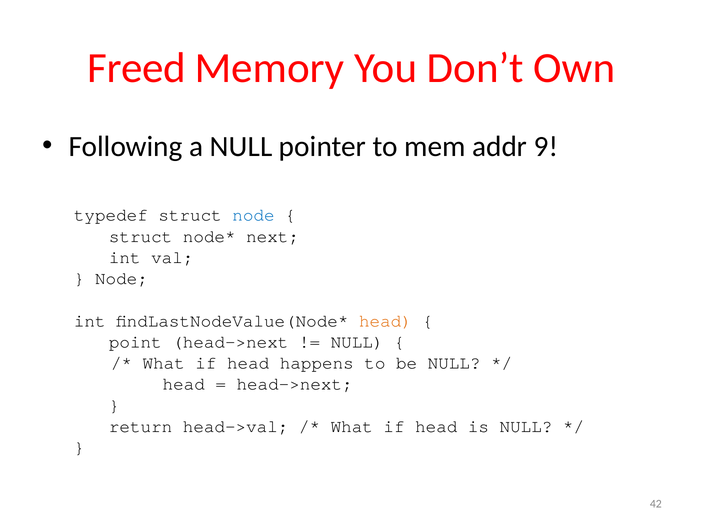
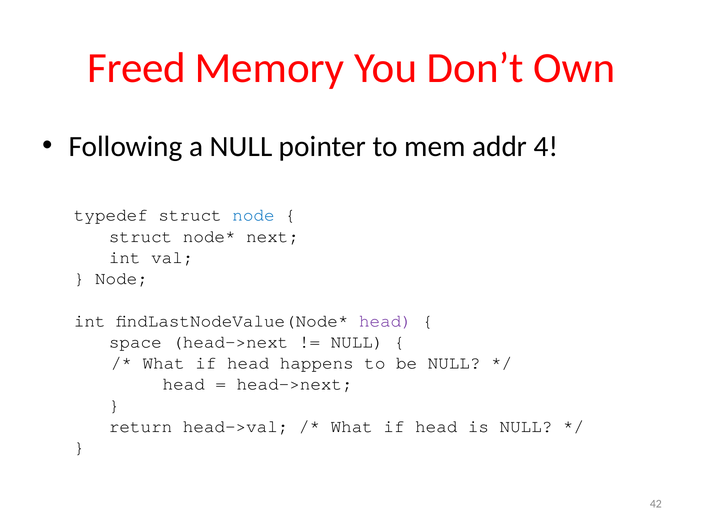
9: 9 -> 4 (546, 146)
head colour: orange -> purple (385, 321)
point: point -> space (135, 342)
